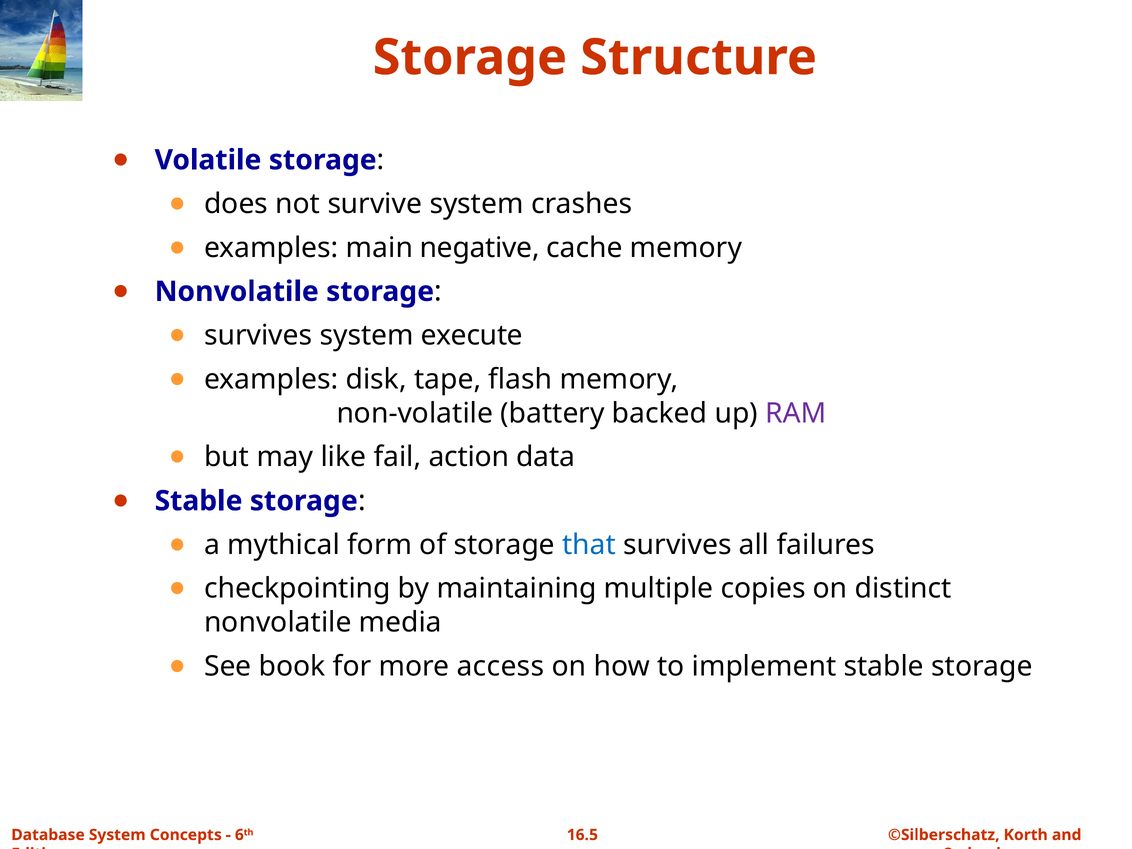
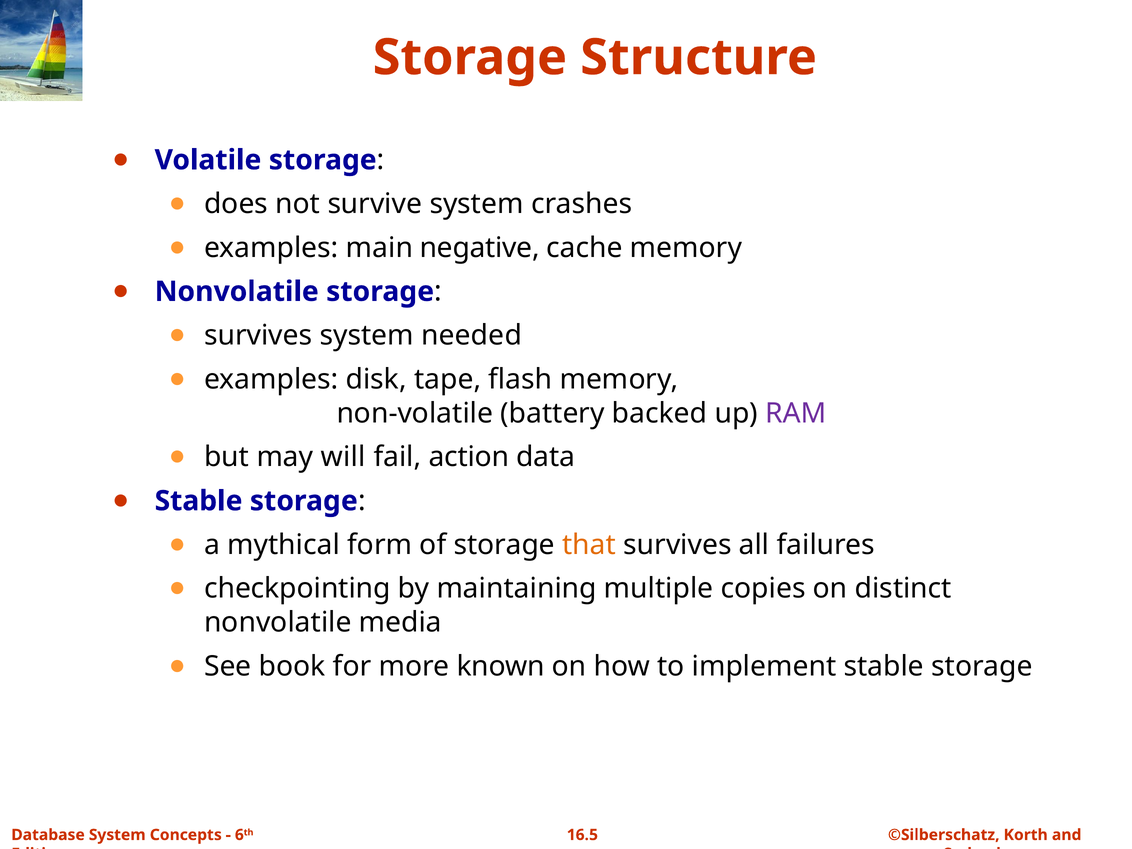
execute: execute -> needed (472, 335)
like: like -> will (343, 457)
that colour: blue -> orange (589, 545)
access: access -> known (501, 666)
